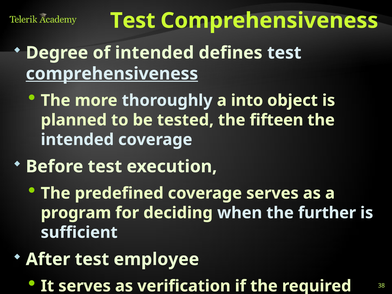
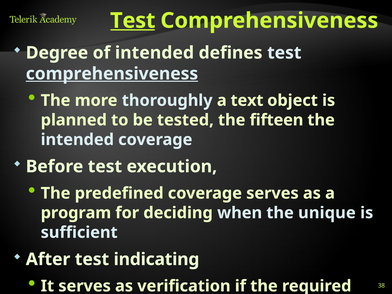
Test underline: none -> present (133, 21)
into: into -> text (247, 100)
further: further -> unique (327, 213)
employee: employee -> indicating (156, 259)
